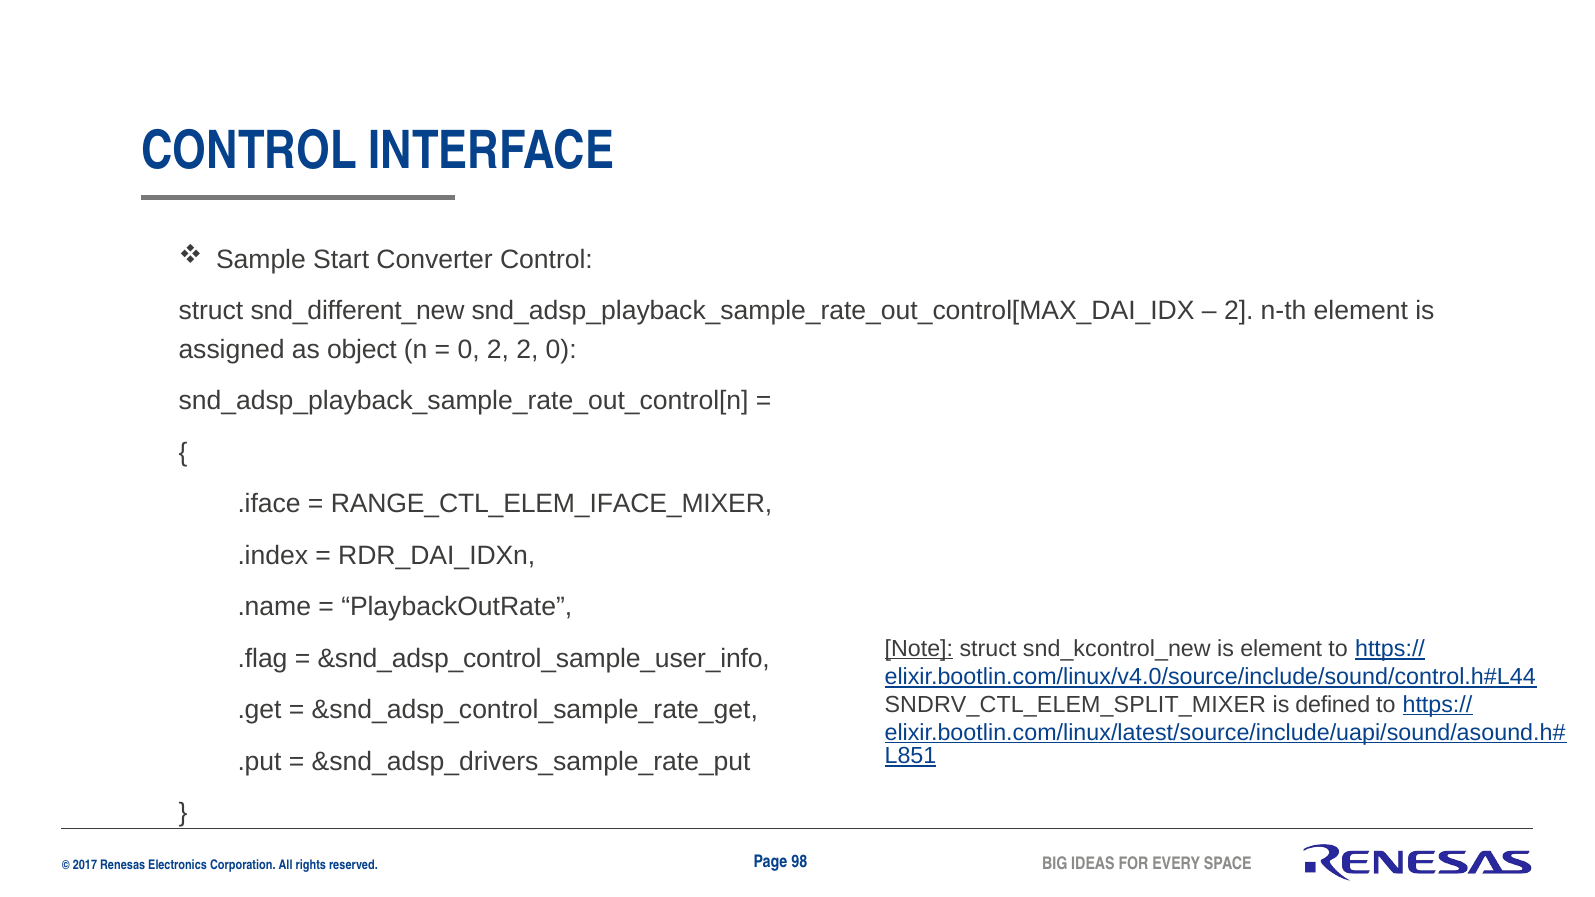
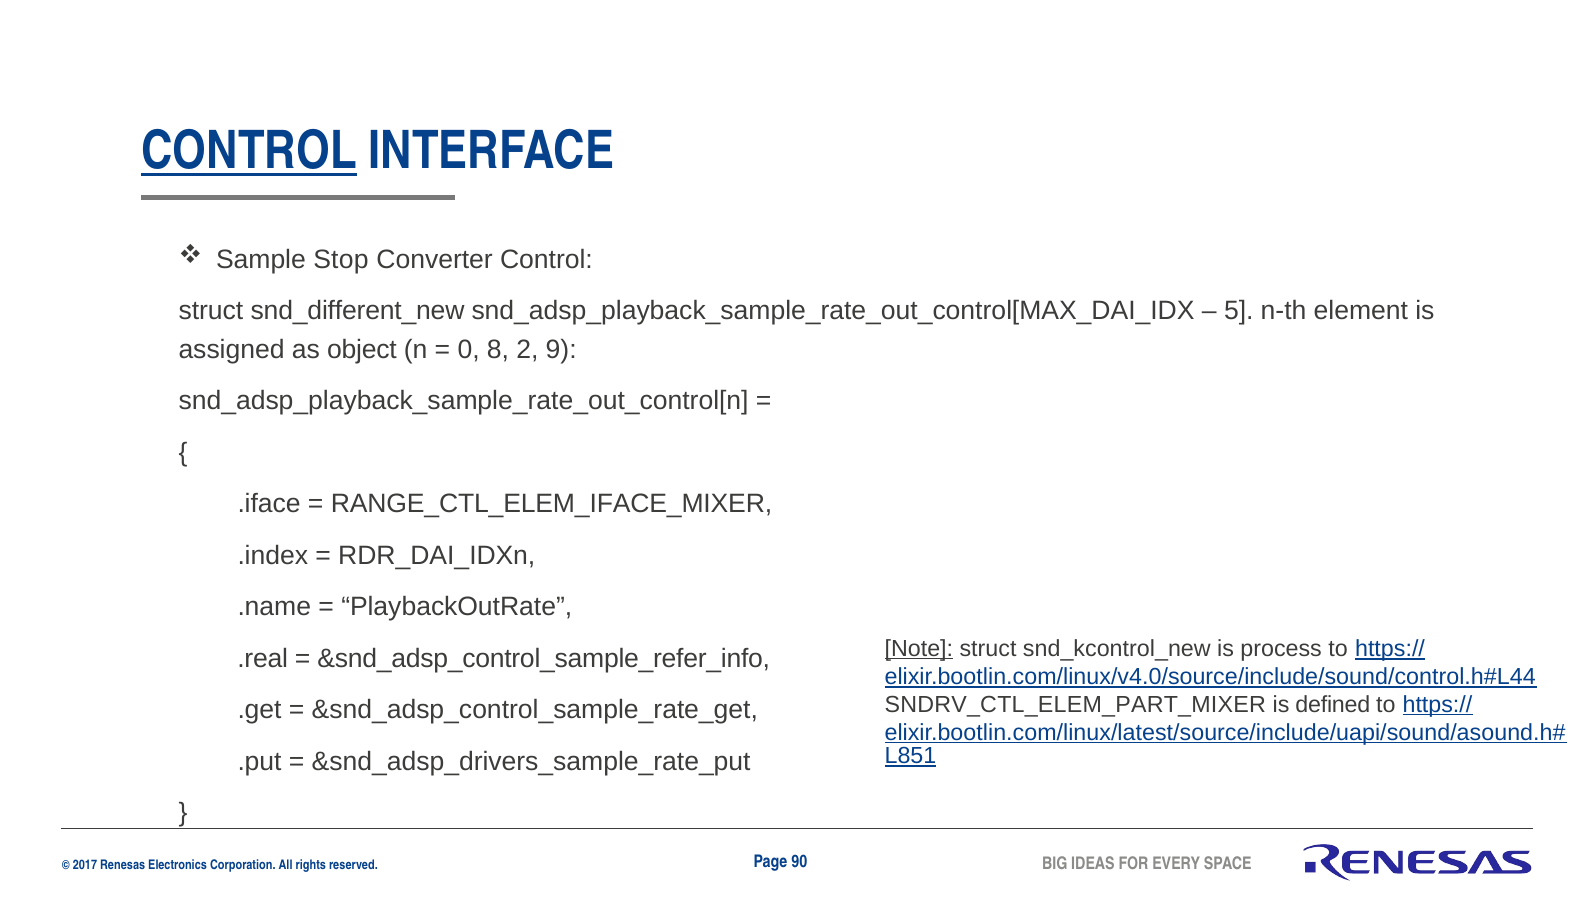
CONTROL underline: none -> present (249, 151)
Start: Start -> Stop (341, 260)
2: 2 -> 5 (1239, 311)
0 2: 2 -> 8 (498, 349)
2 0: 0 -> 9 (561, 349)
is element: element -> process (1281, 649)
.flag: .flag -> .real (263, 659)
&snd_adsp_control_sample_user_info: &snd_adsp_control_sample_user_info -> &snd_adsp_control_sample_refer_info (544, 659)
SNDRV_CTL_ELEM_SPLIT_MIXER: SNDRV_CTL_ELEM_SPLIT_MIXER -> SNDRV_CTL_ELEM_PART_MIXER (1075, 705)
98: 98 -> 90 (799, 862)
